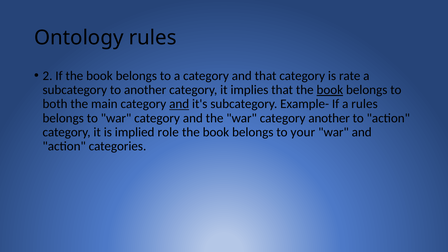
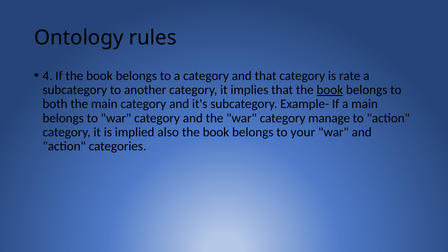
2: 2 -> 4 (48, 76)
and underline: present -> none (179, 104)
a rules: rules -> main (365, 104)
category another: another -> manage (329, 118)
role: role -> also (168, 132)
